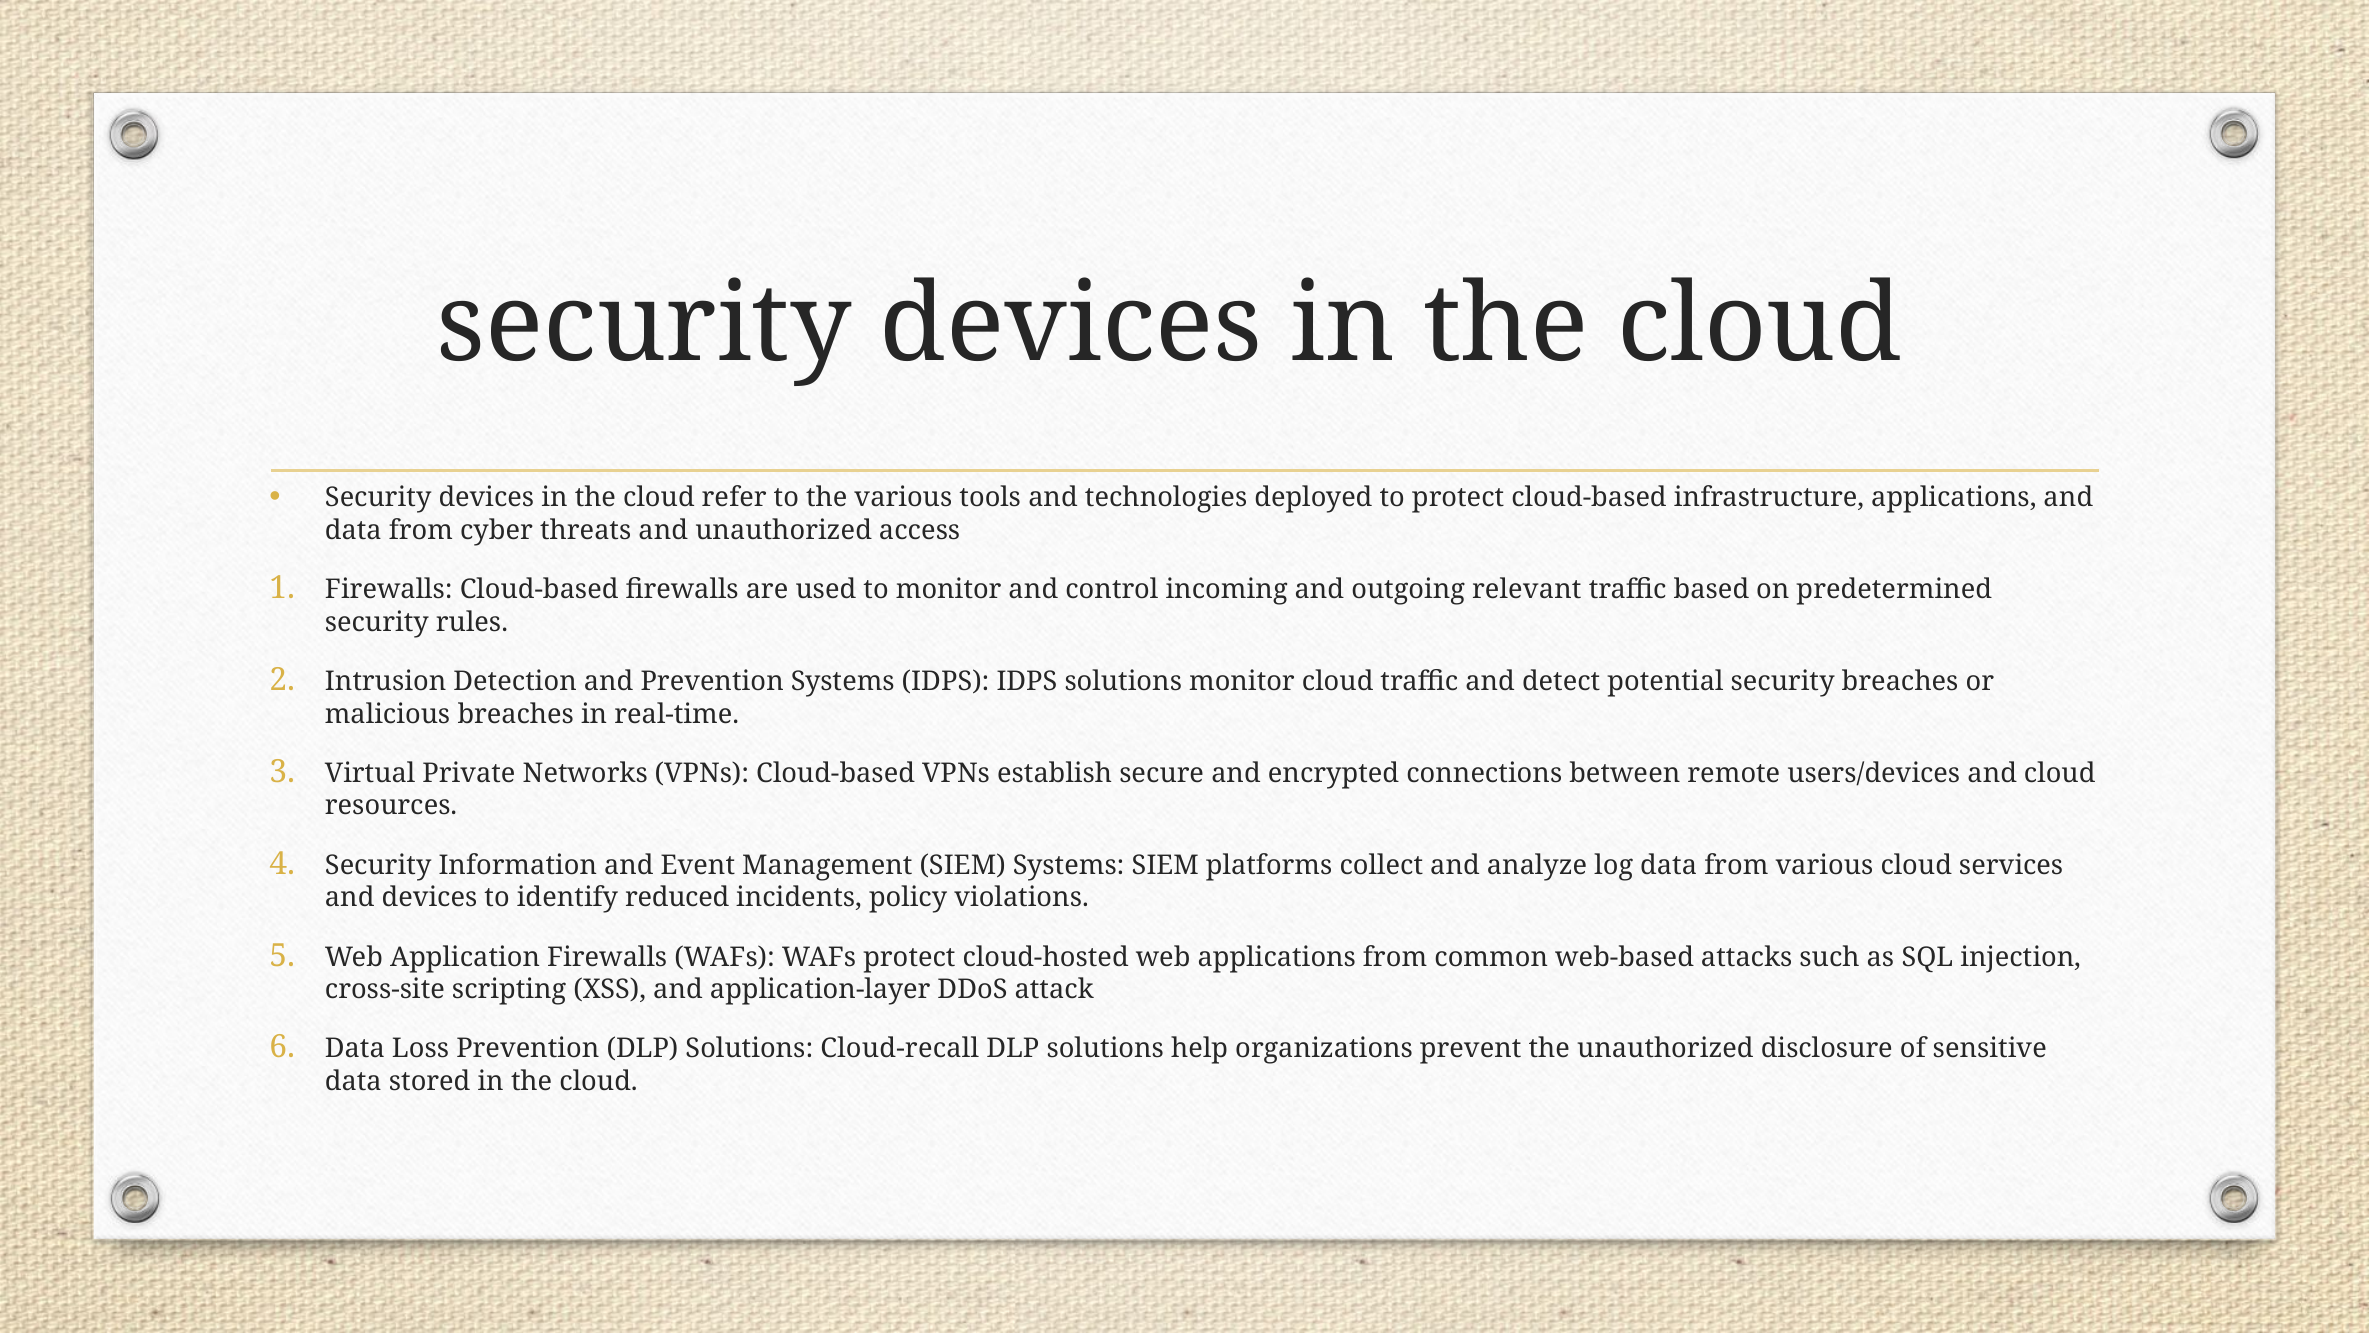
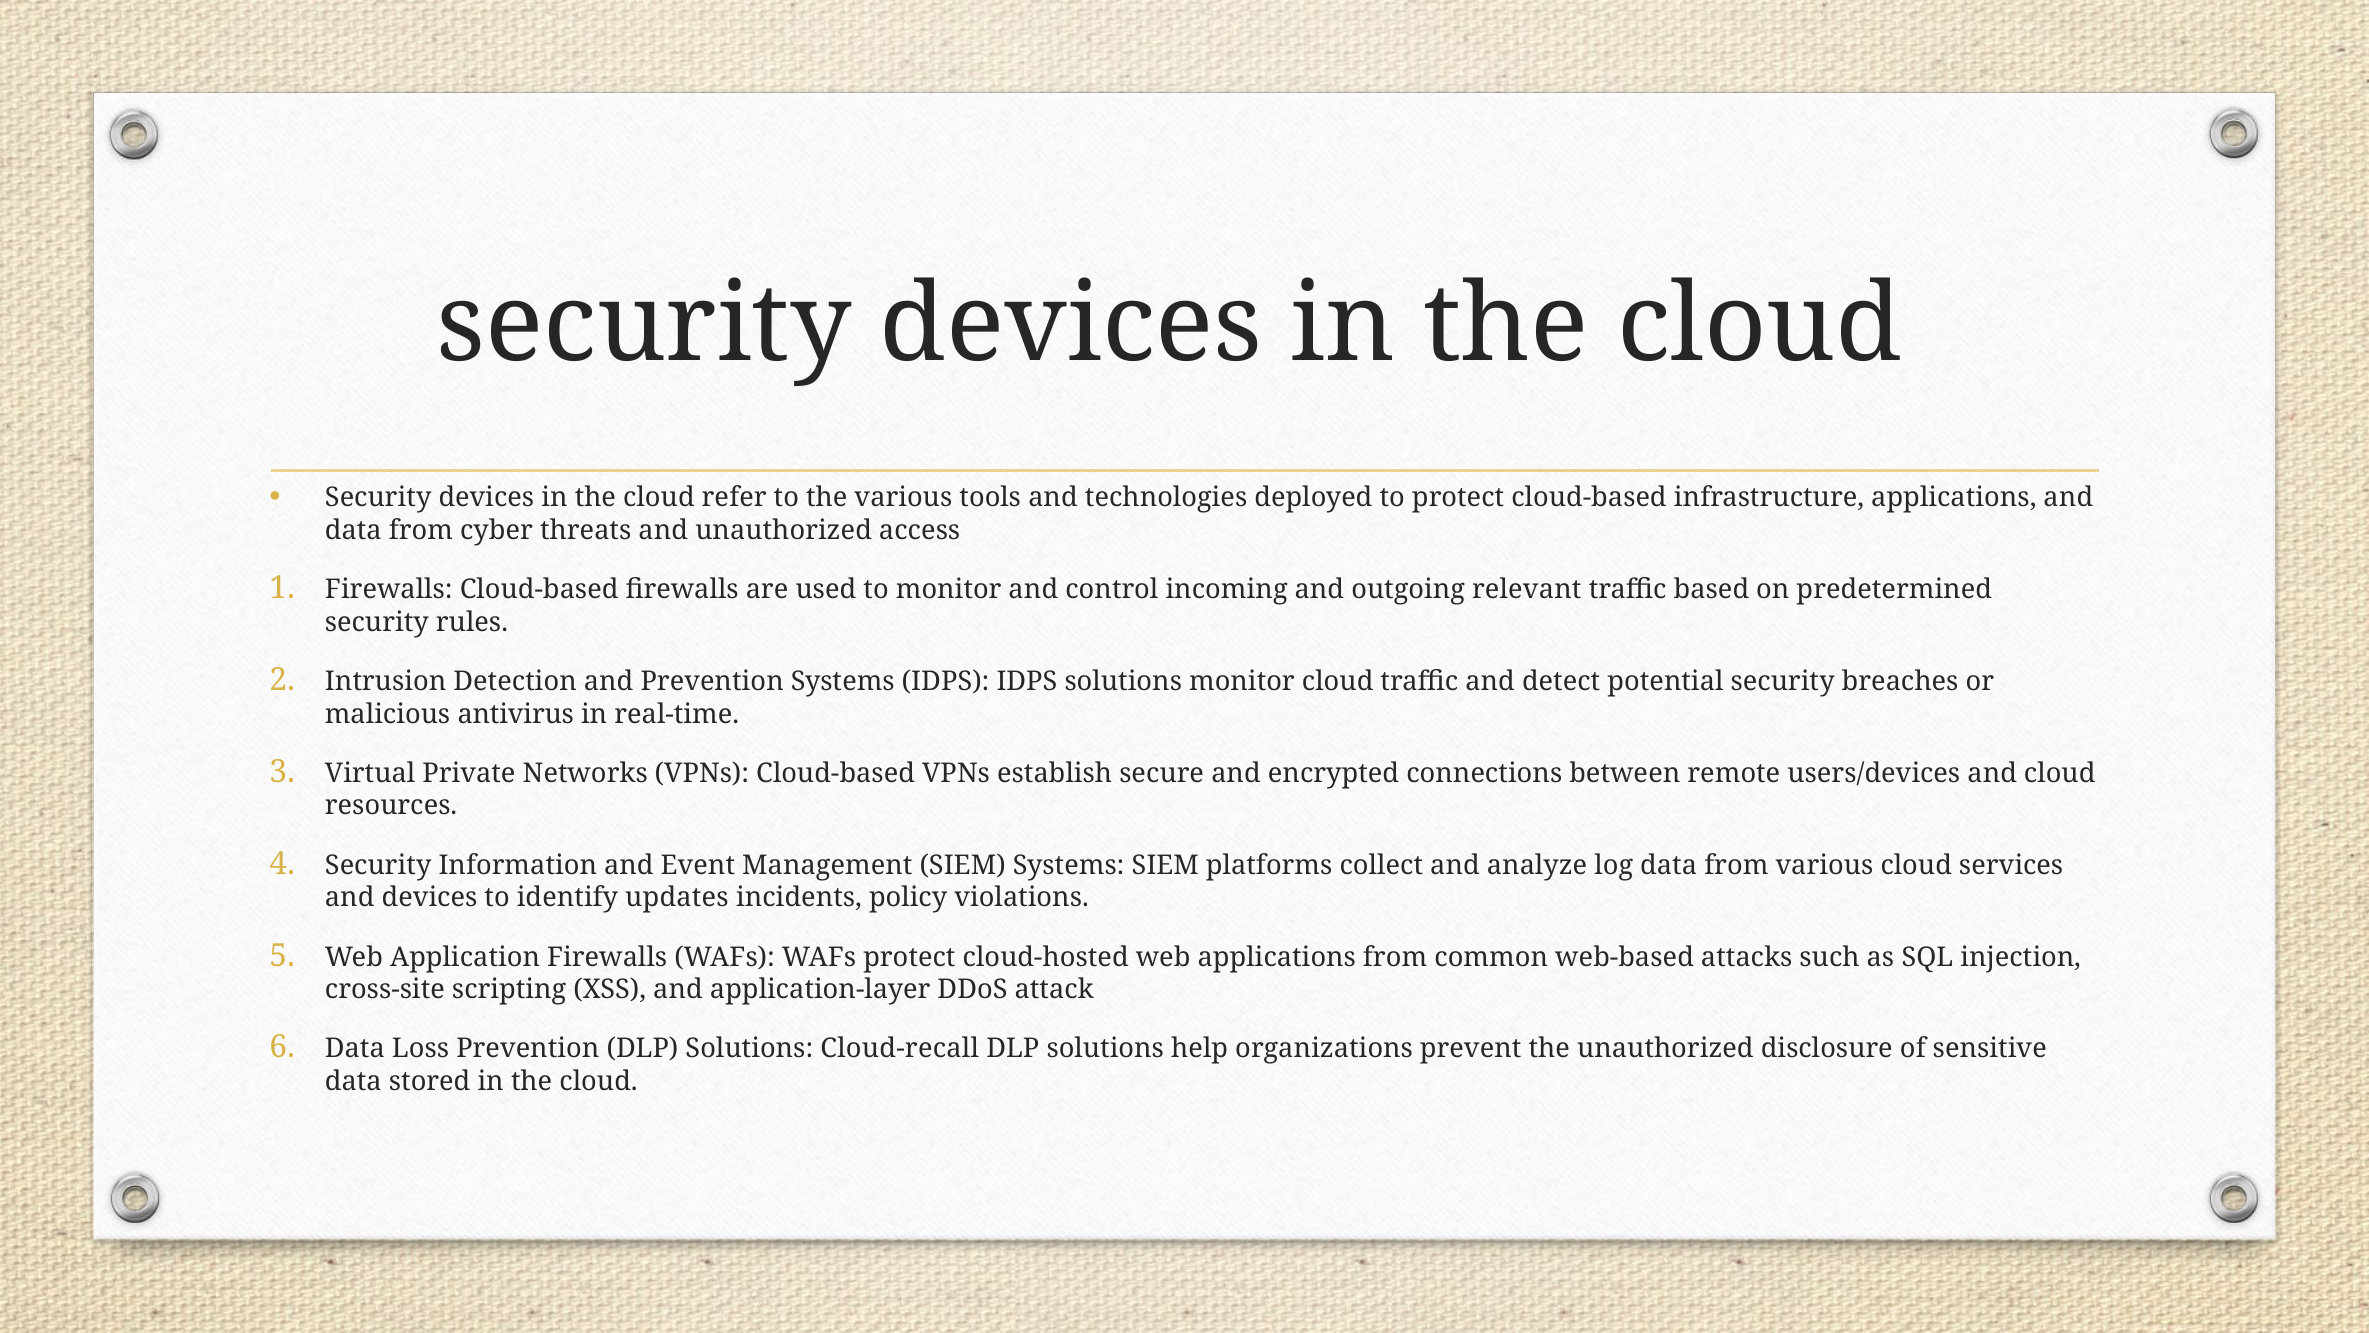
malicious breaches: breaches -> antivirus (516, 714)
reduced: reduced -> updates (677, 898)
